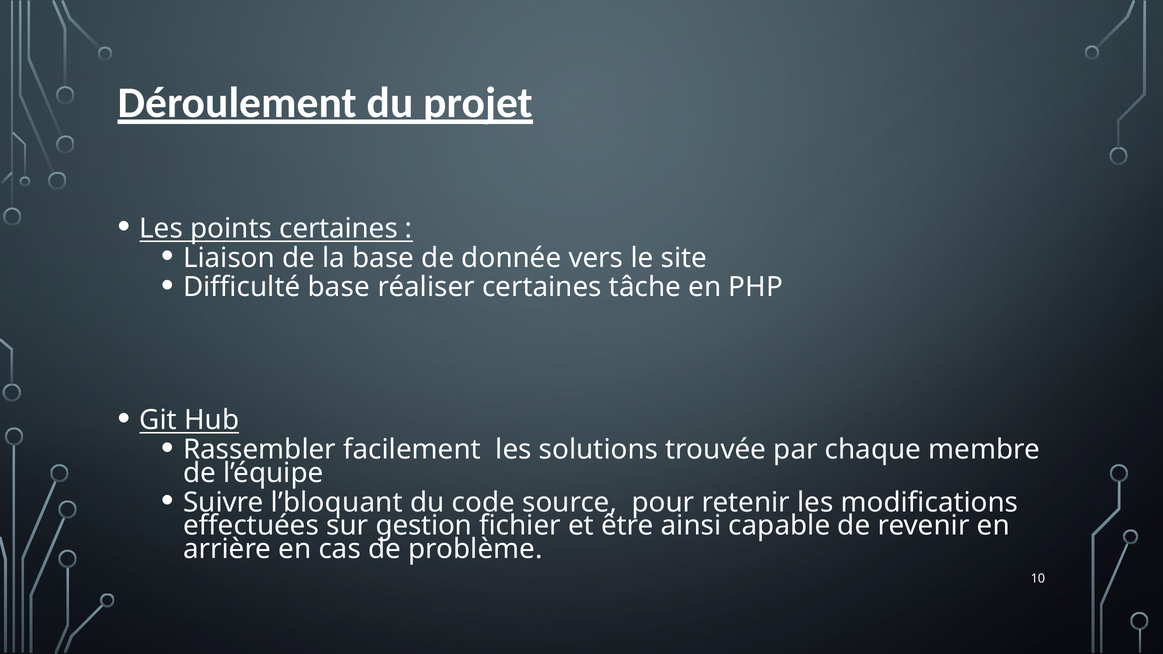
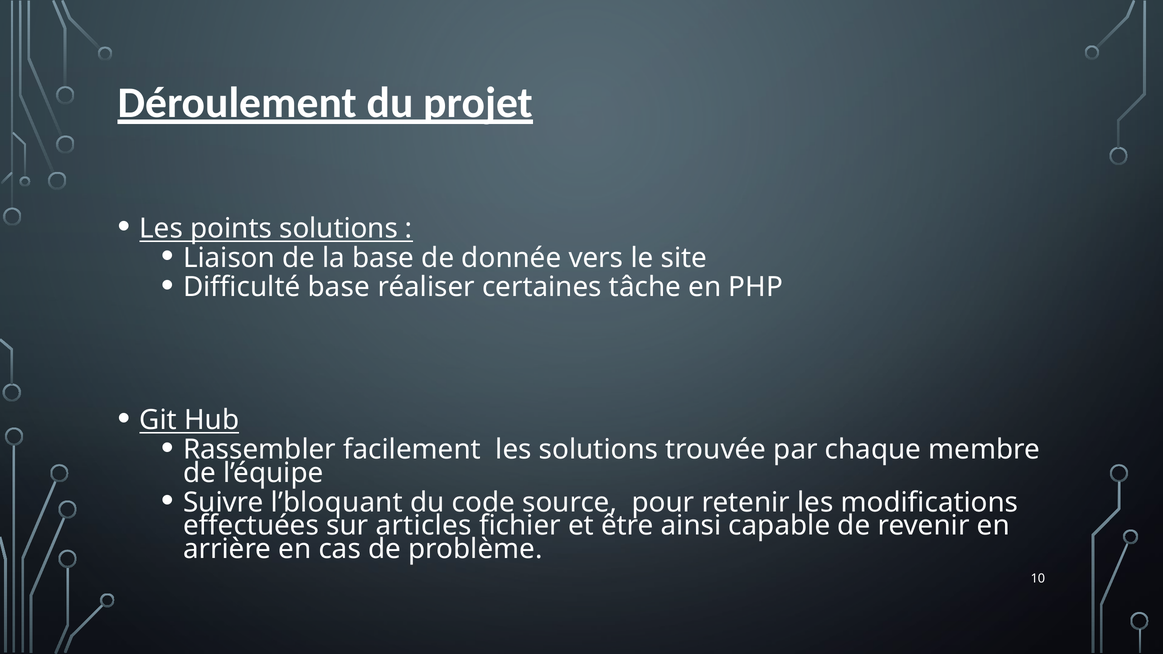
points certaines: certaines -> solutions (339, 228)
gestion: gestion -> articles (424, 526)
